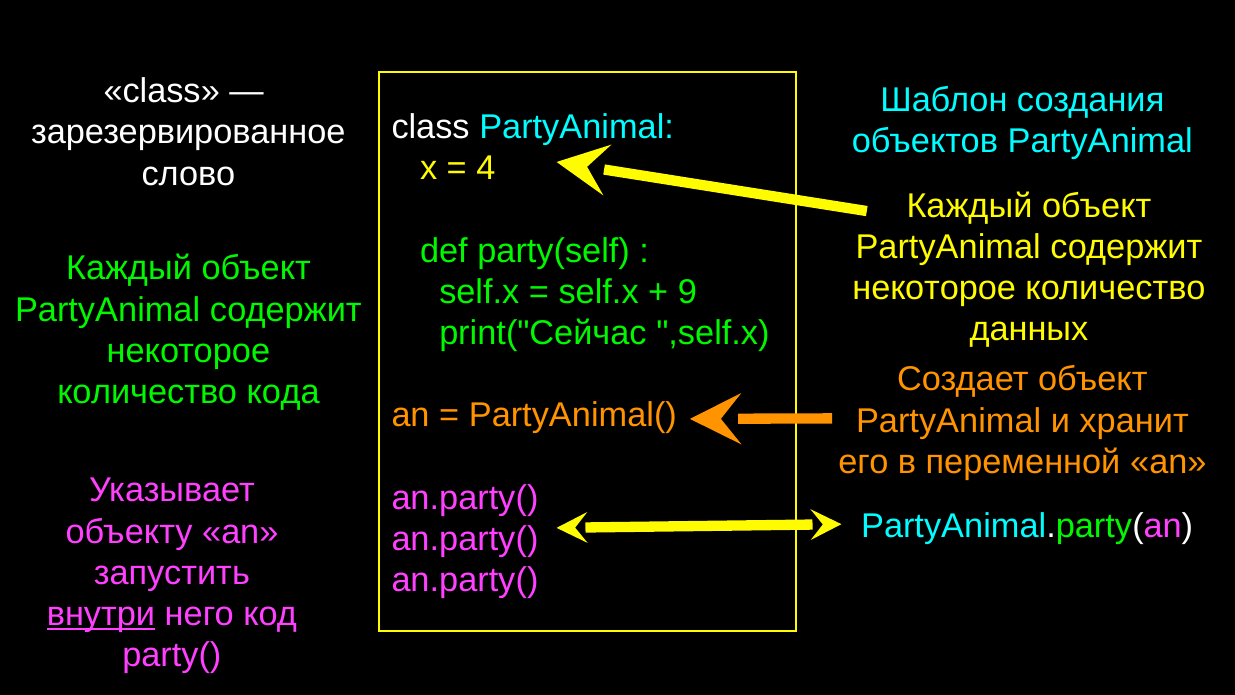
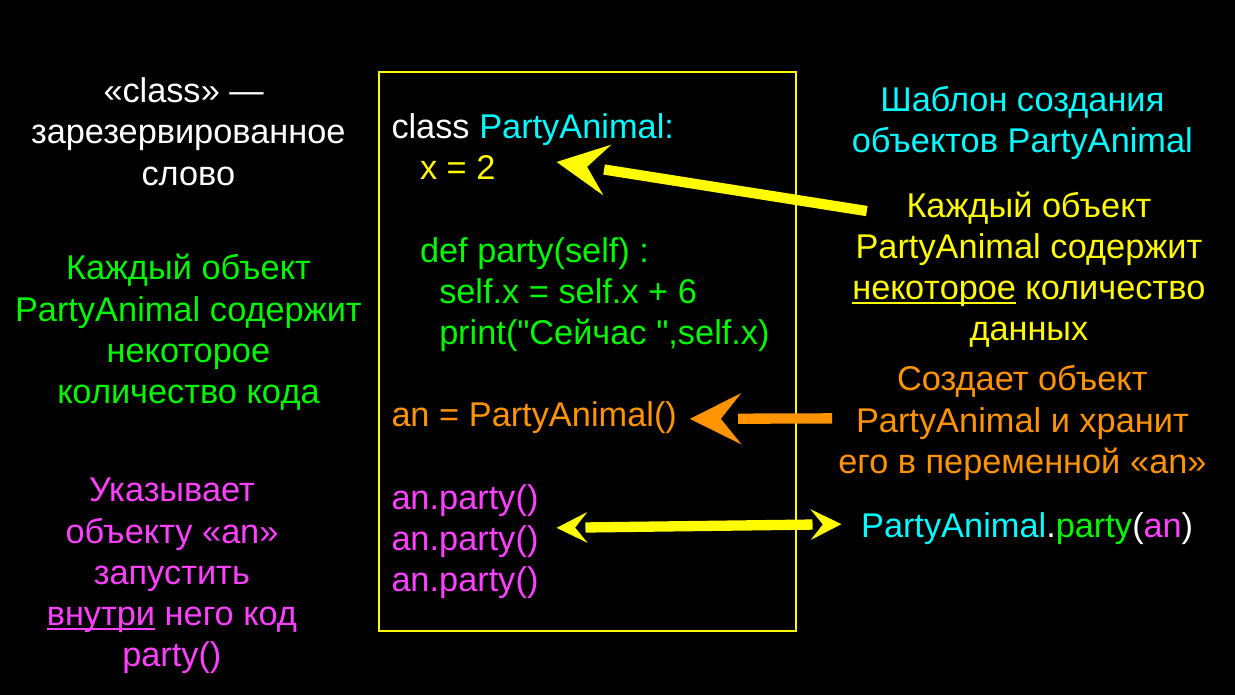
4: 4 -> 2 (486, 168)
некоторое underline: none -> present (934, 288)
9: 9 -> 6 (687, 292)
